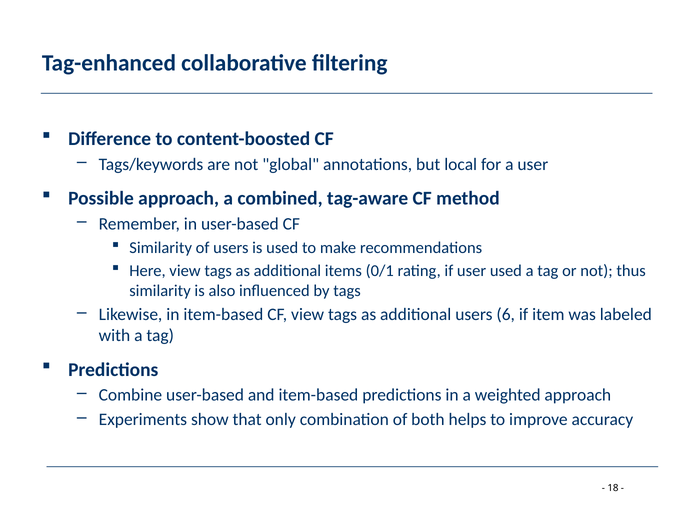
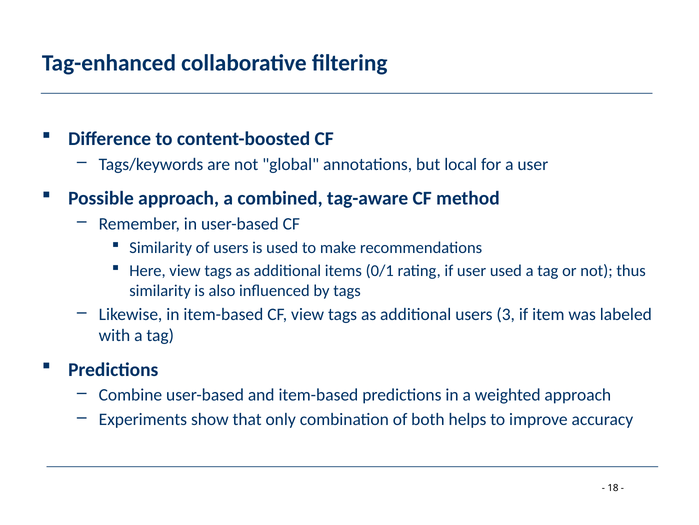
6: 6 -> 3 (506, 314)
